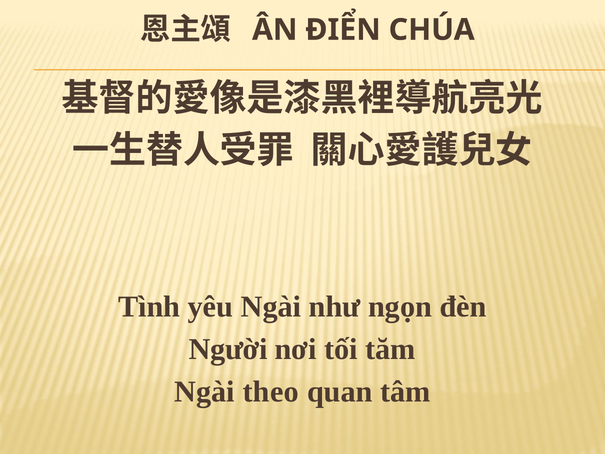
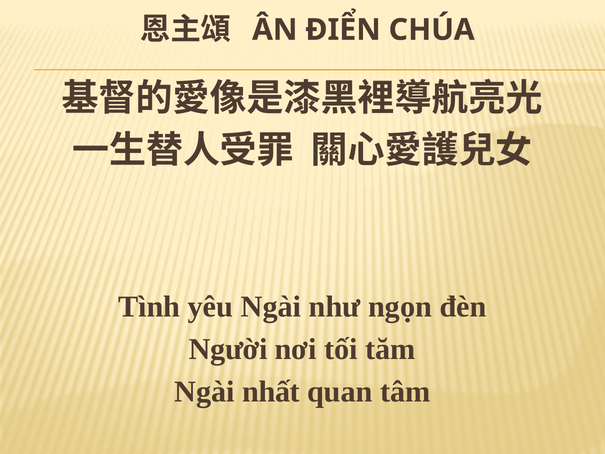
theo: theo -> nhất (271, 392)
